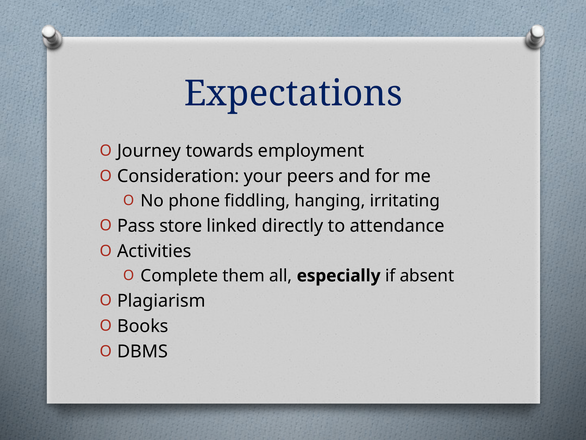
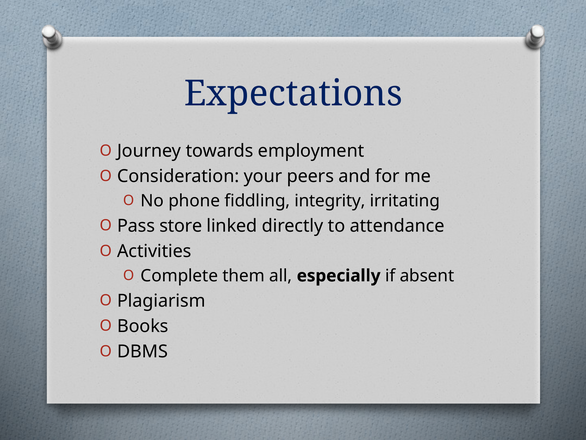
hanging: hanging -> integrity (330, 201)
